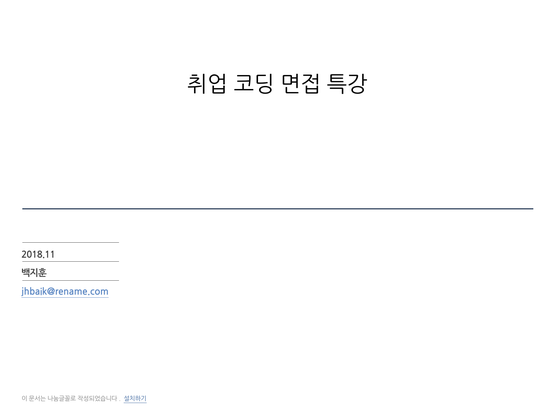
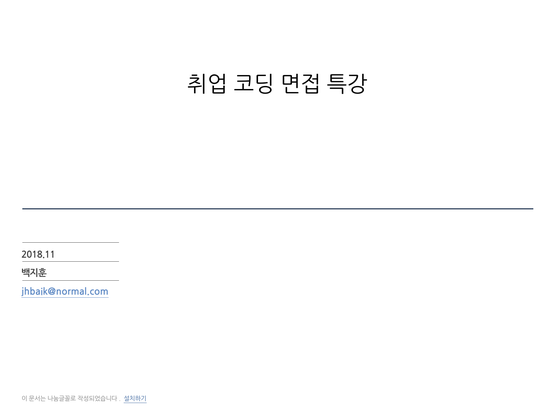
jhbaik@rename.com: jhbaik@rename.com -> jhbaik@normal.com (65, 292)
